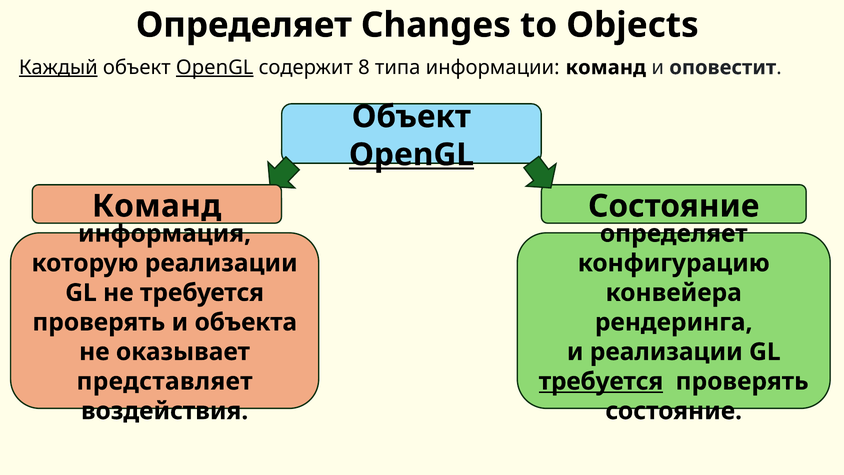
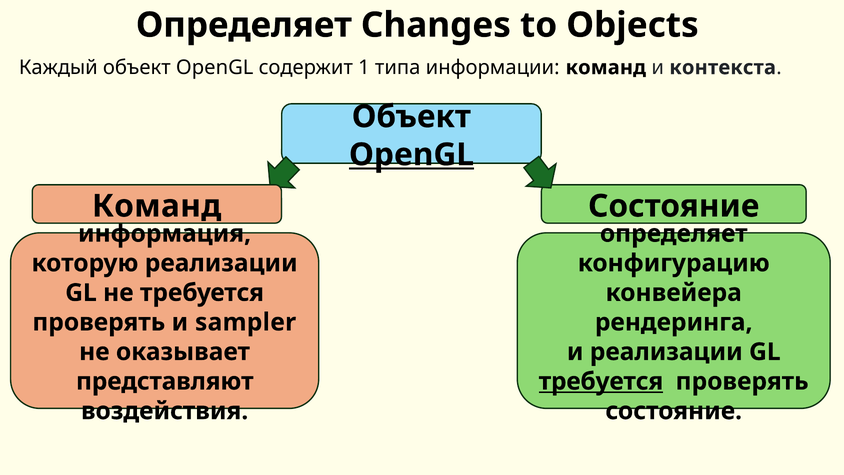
Каждый underline: present -> none (58, 68)
OpenGL underline: present -> none (215, 68)
8: 8 -> 1 (364, 68)
оповестит: оповестит -> контекста (723, 68)
объекта: объекта -> sampler (246, 322)
представляет: представляет -> представляют (165, 381)
